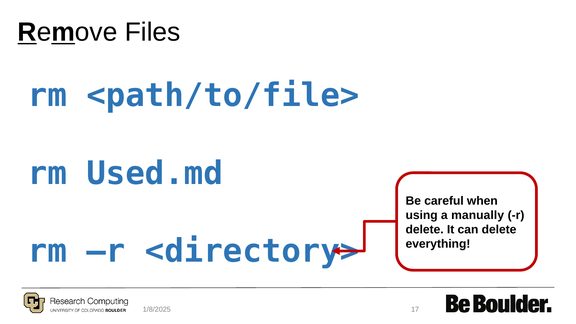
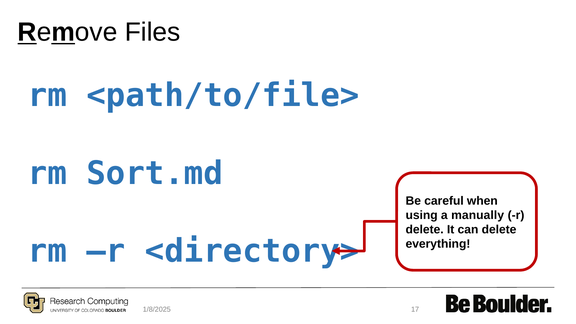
Used.md: Used.md -> Sort.md (155, 173)
